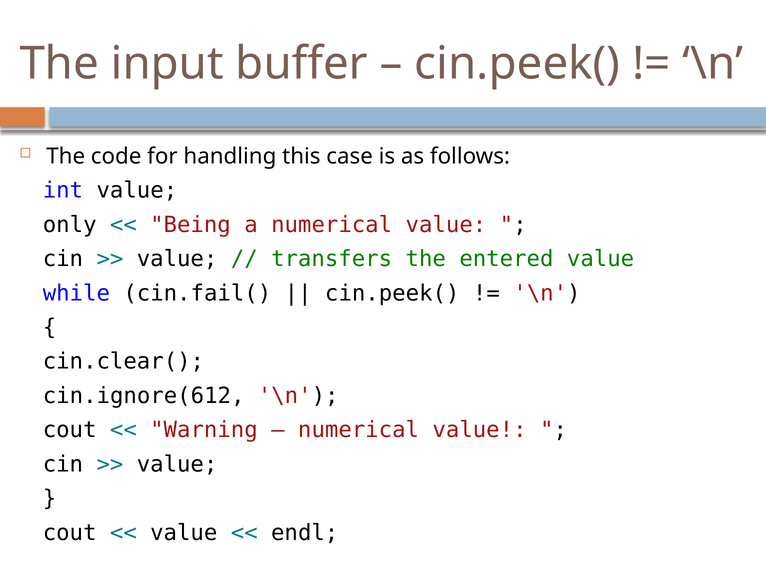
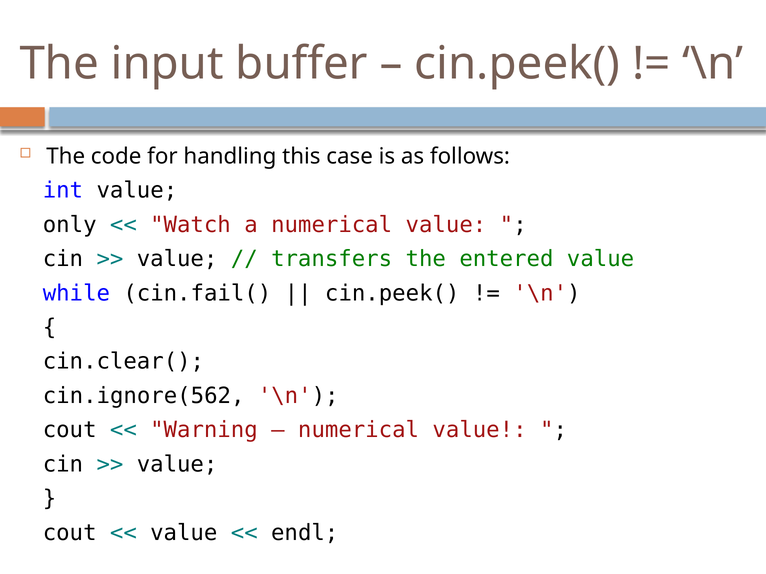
Being: Being -> Watch (190, 225)
cin.ignore(612: cin.ignore(612 -> cin.ignore(562 (144, 396)
